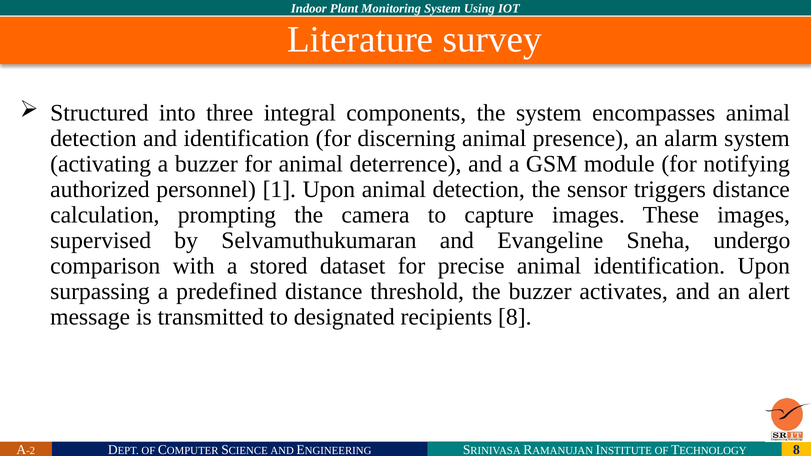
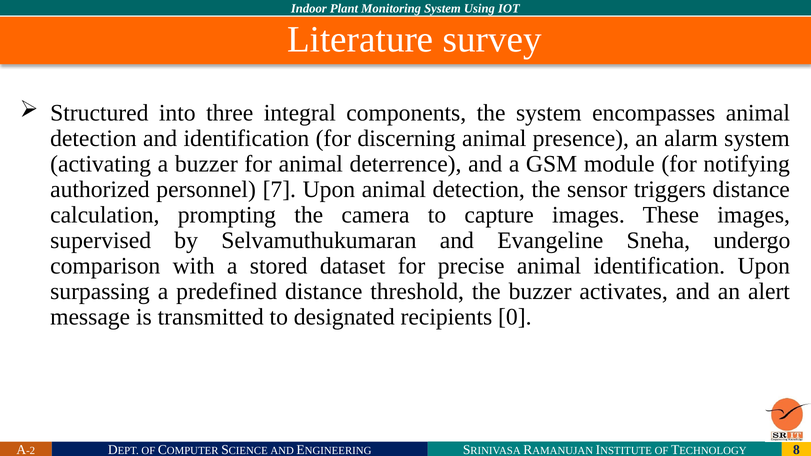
1: 1 -> 7 (279, 189)
recipients 8: 8 -> 0 (515, 317)
